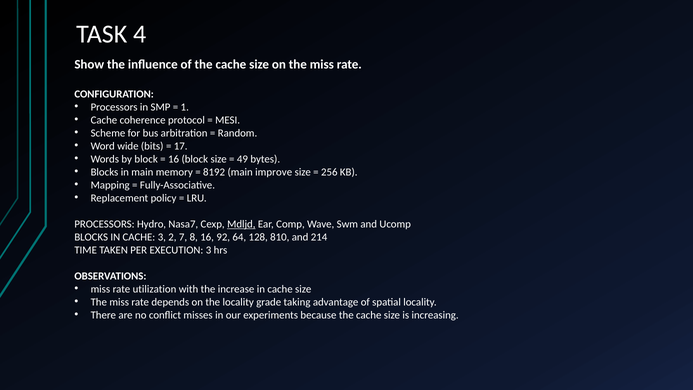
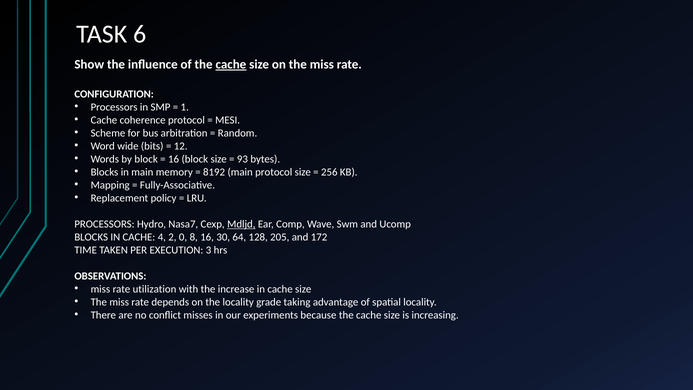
4: 4 -> 6 (140, 34)
cache underline: none -> present (231, 64)
17: 17 -> 12 (181, 146)
49: 49 -> 93 (242, 159)
main improve: improve -> protocol (274, 172)
CACHE 3: 3 -> 4 (162, 237)
7: 7 -> 0 (183, 237)
92: 92 -> 30 (223, 237)
810: 810 -> 205 (280, 237)
214: 214 -> 172 (319, 237)
